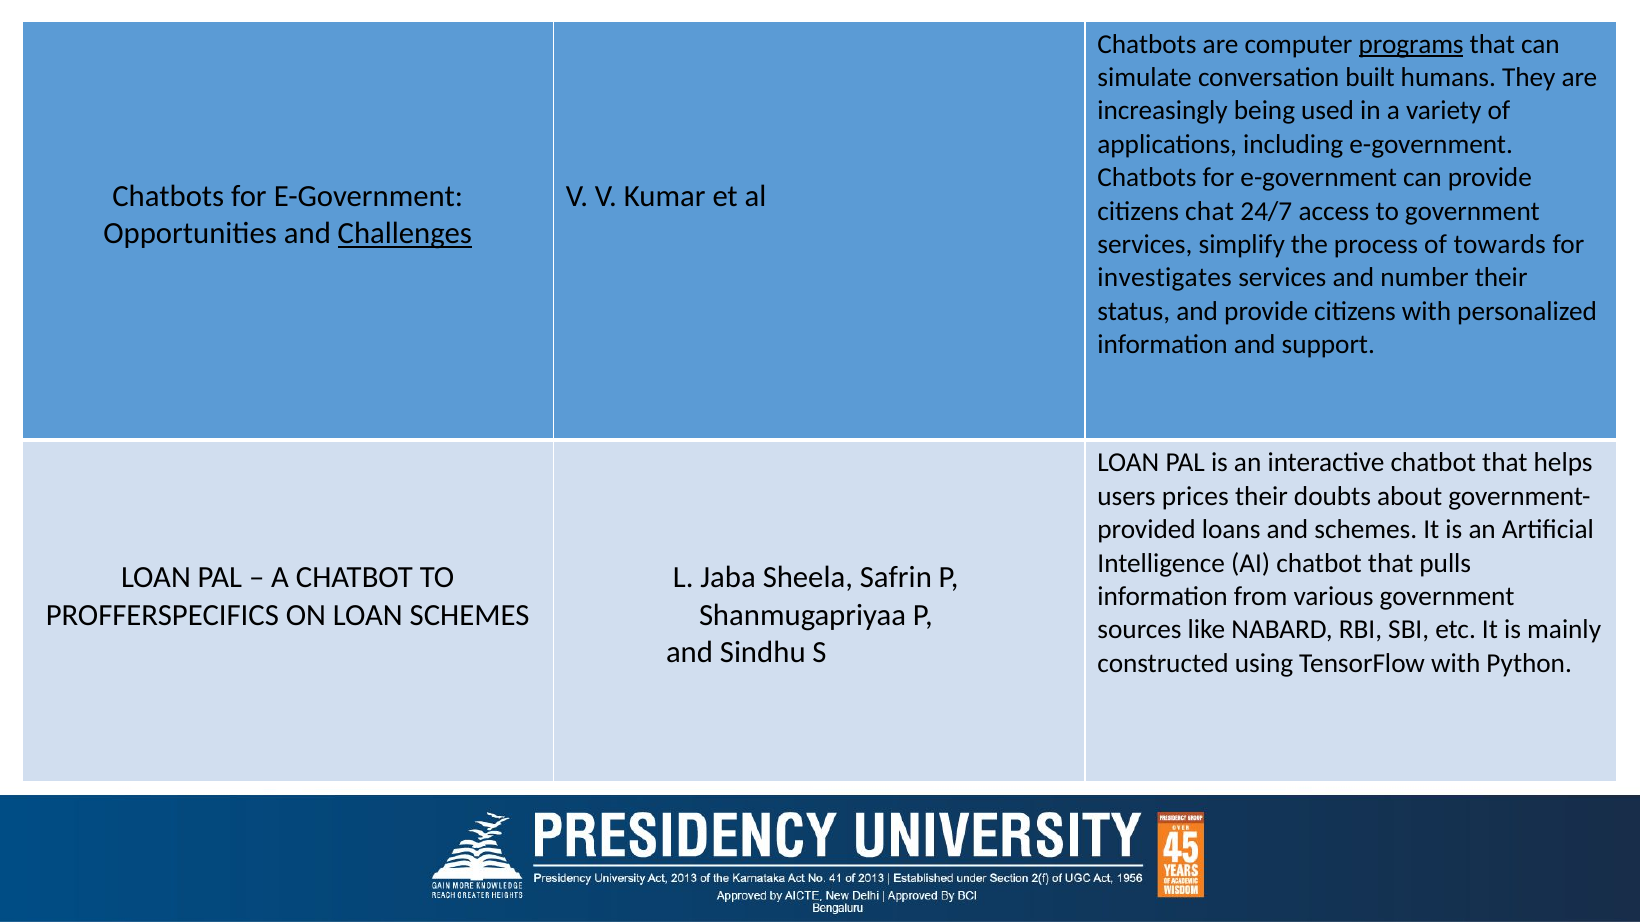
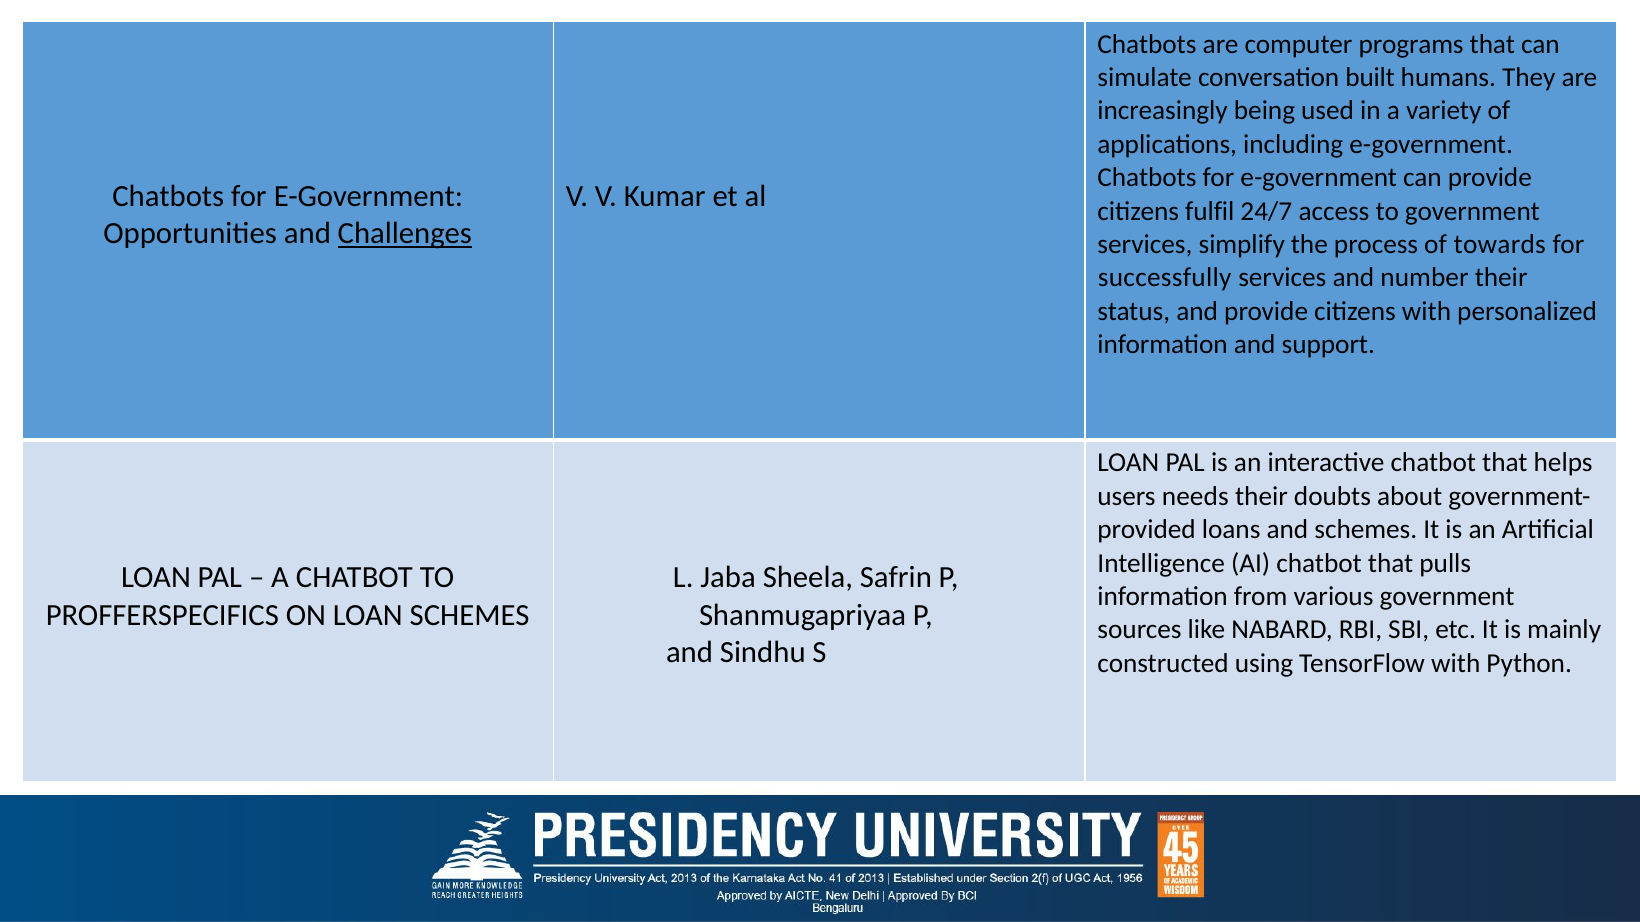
programs underline: present -> none (1411, 44)
chat: chat -> fulfil (1210, 211)
investigates: investigates -> successfully (1165, 278)
prices: prices -> needs (1195, 497)
